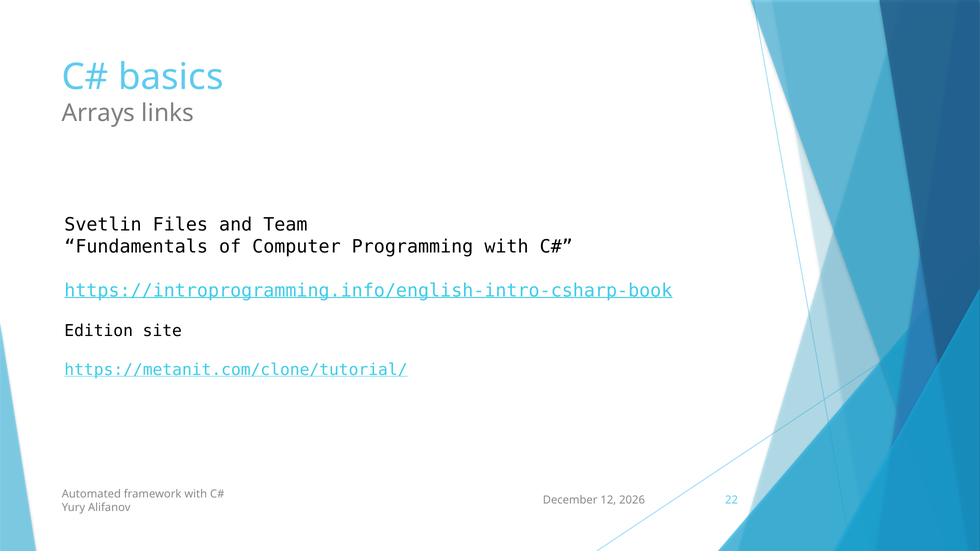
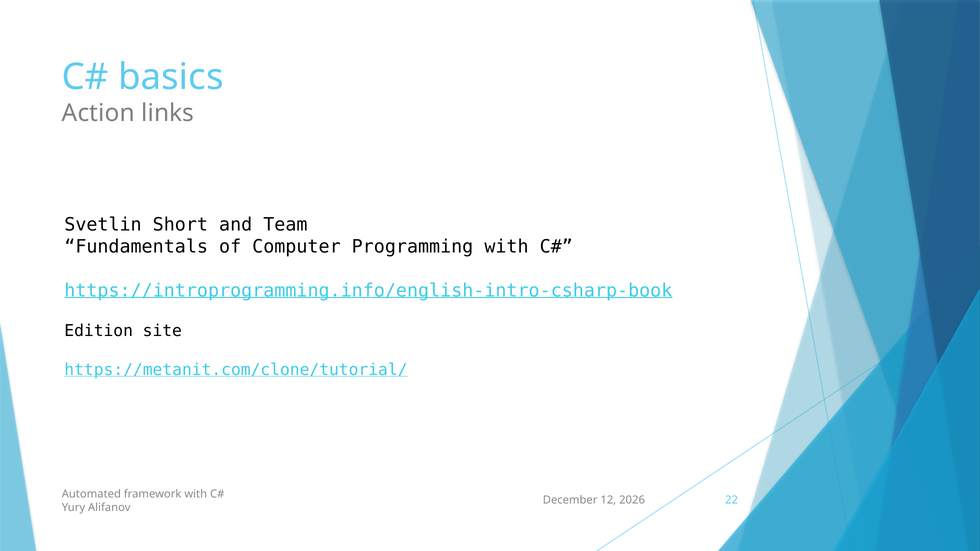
Arrays: Arrays -> Action (98, 113)
Files: Files -> Short (180, 225)
